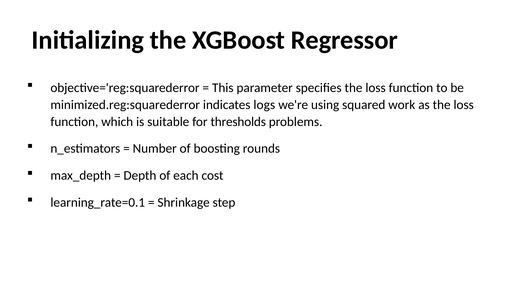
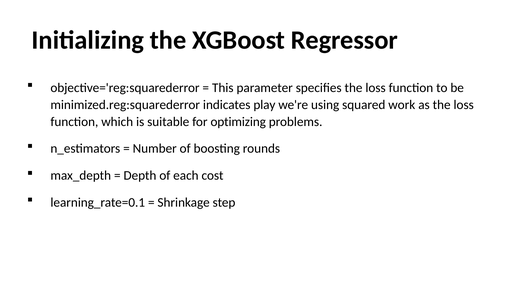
logs: logs -> play (264, 105)
thresholds: thresholds -> optimizing (238, 121)
